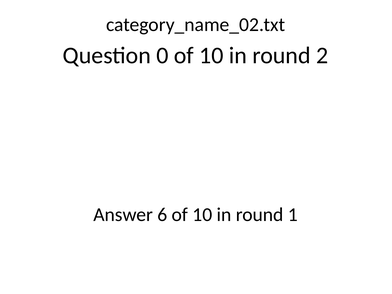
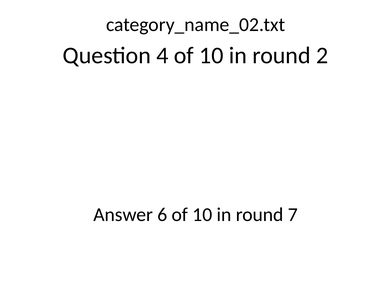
0: 0 -> 4 (162, 55)
1: 1 -> 7 (293, 215)
